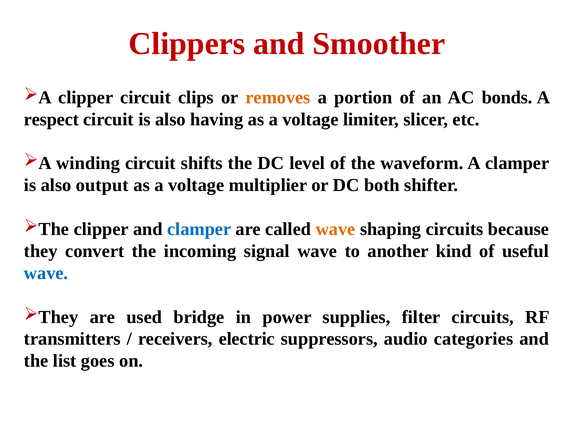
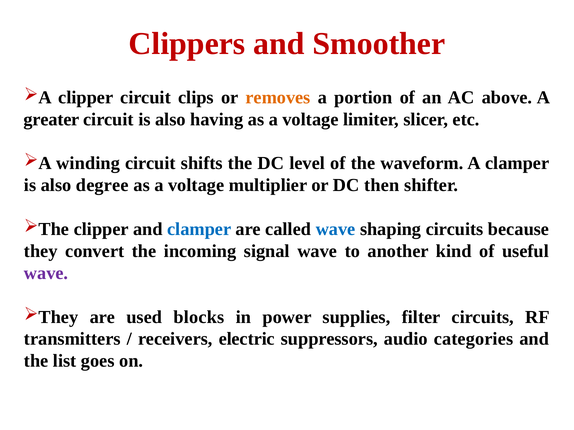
bonds: bonds -> above (507, 97)
respect: respect -> greater (52, 119)
output: output -> degree (102, 185)
both: both -> then (382, 185)
wave colour: orange -> blue (336, 229)
wave colour: blue -> purple (46, 273)
bridge: bridge -> blocks (199, 317)
